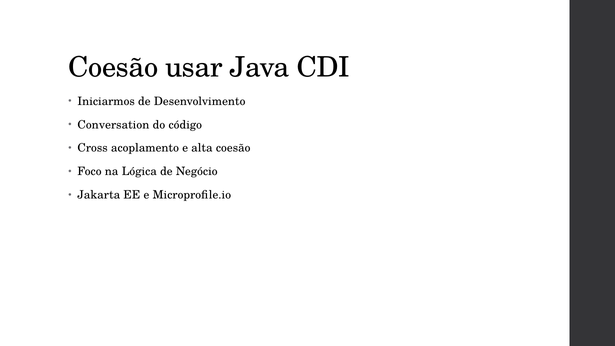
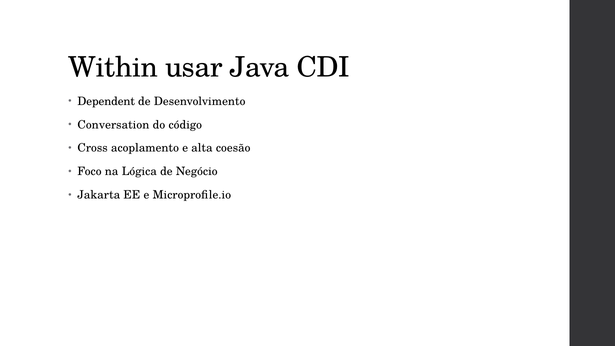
Coesão: Coesão -> Within (113, 68)
Iniciarmos: Iniciarmos -> Dependent (106, 101)
